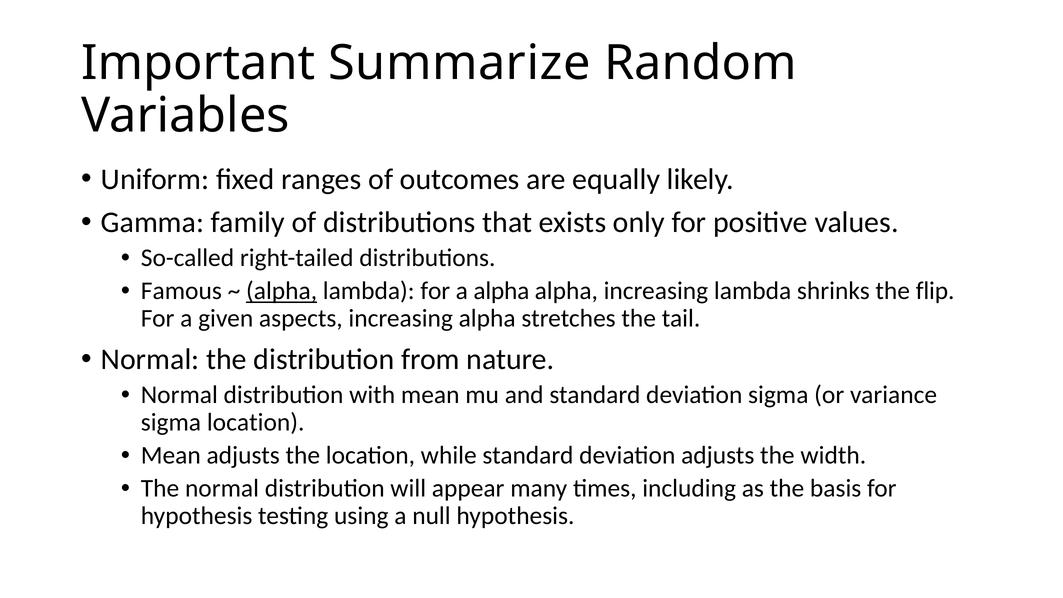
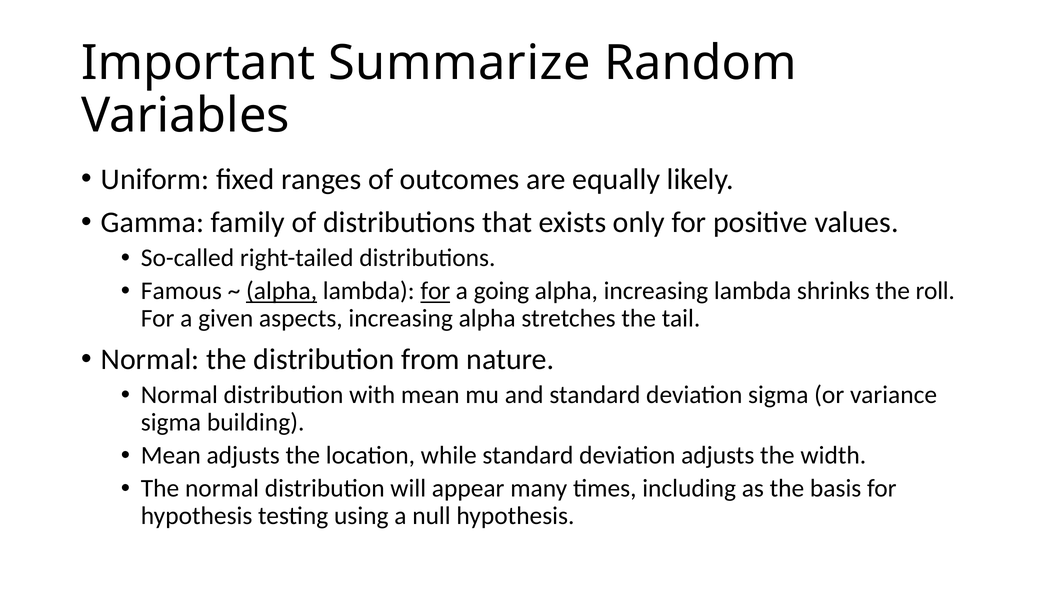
for underline: none -> present (435, 291)
a alpha: alpha -> going (501, 291)
flip: flip -> roll (935, 291)
sigma location: location -> building (256, 422)
